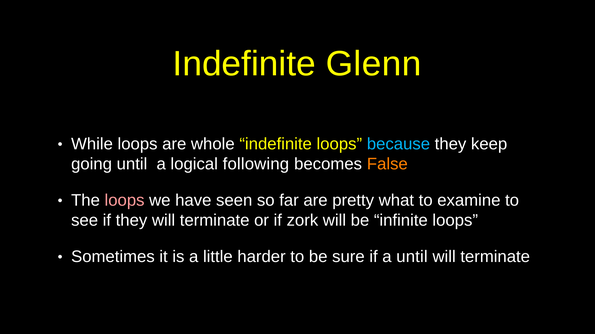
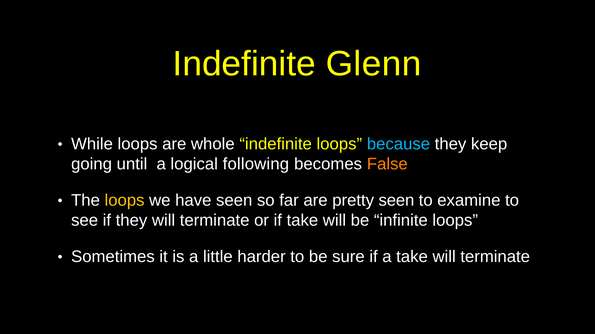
loops colour: pink -> yellow (125, 201)
pretty what: what -> seen (396, 201)
if zork: zork -> take (302, 221)
a until: until -> take (412, 257)
